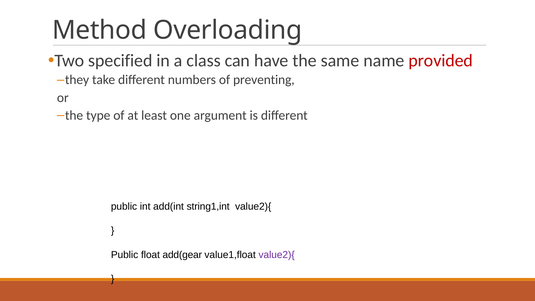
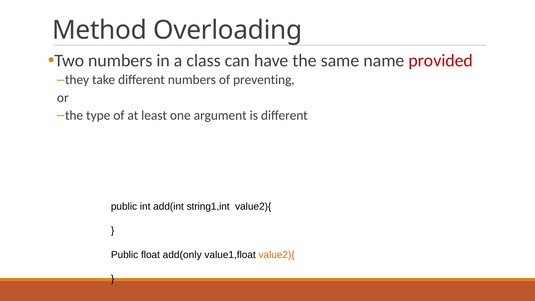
Two specified: specified -> numbers (120, 61)
add(gear: add(gear -> add(only (182, 255)
value2){ colour: purple -> orange (277, 255)
